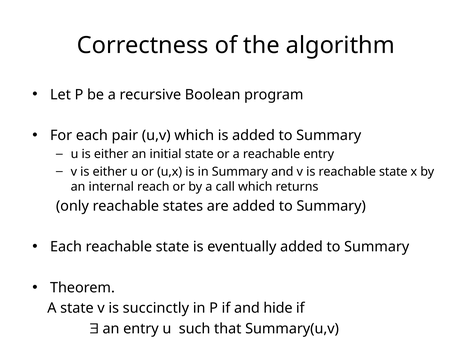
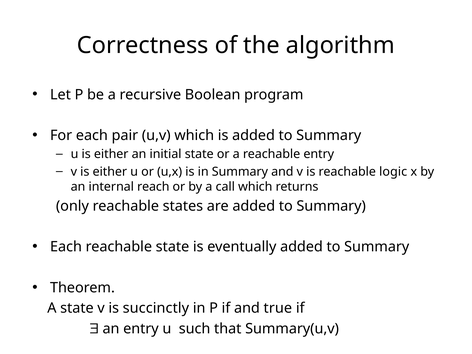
is reachable state: state -> logic (393, 172)
hide: hide -> true (278, 308)
